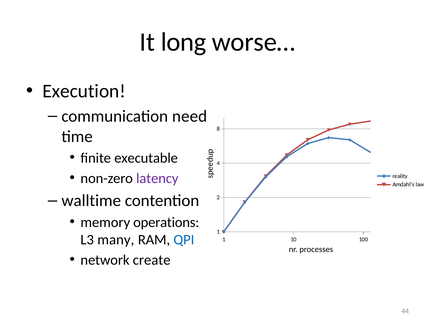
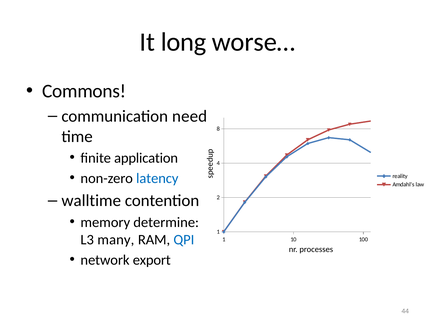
Execution: Execution -> Commons (84, 91)
executable: executable -> application (146, 158)
latency colour: purple -> blue (157, 178)
operations: operations -> determine (166, 222)
create: create -> export (152, 260)
